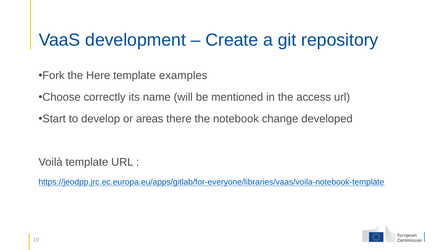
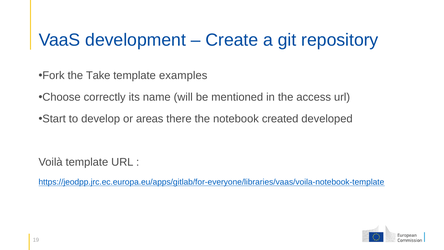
Here: Here -> Take (98, 76)
change: change -> created (280, 119)
